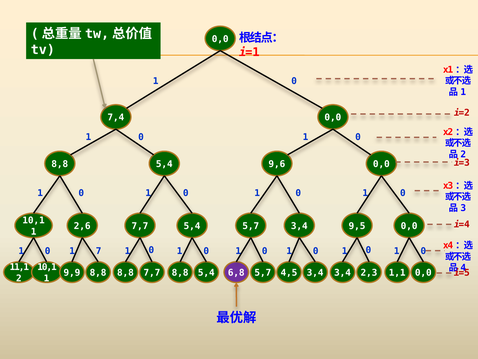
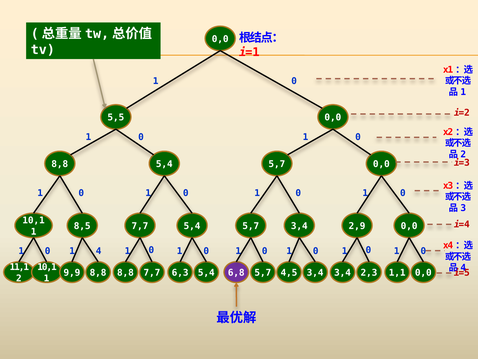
7,4: 7,4 -> 5,5 (116, 117)
9,6: 9,6 -> 5,7 (277, 164)
2,6: 2,6 -> 8,5 (82, 226)
9,5: 9,5 -> 2,9 (357, 226)
7: 7 -> 4 (99, 251)
8,8: 8,8 -> 6,3 (180, 272)
